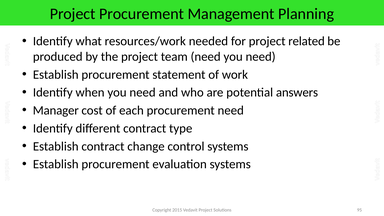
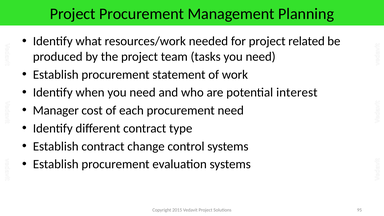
team need: need -> tasks (206, 57)
answers: answers -> interest (297, 92)
